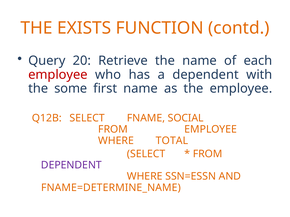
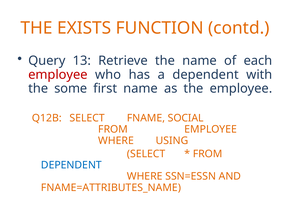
20: 20 -> 13 (82, 61)
TOTAL: TOTAL -> USING (172, 141)
DEPENDENT colour: purple -> blue (71, 165)
FNAME=DETERMINE_NAME: FNAME=DETERMINE_NAME -> FNAME=ATTRIBUTES_NAME (111, 188)
